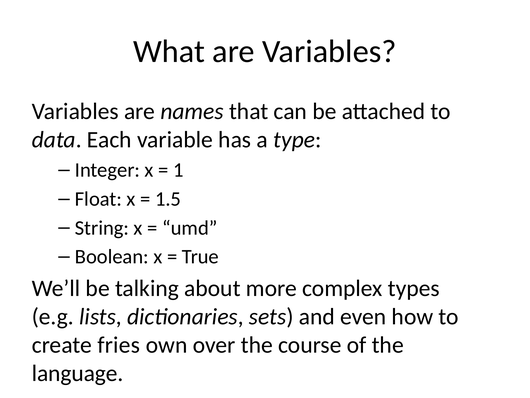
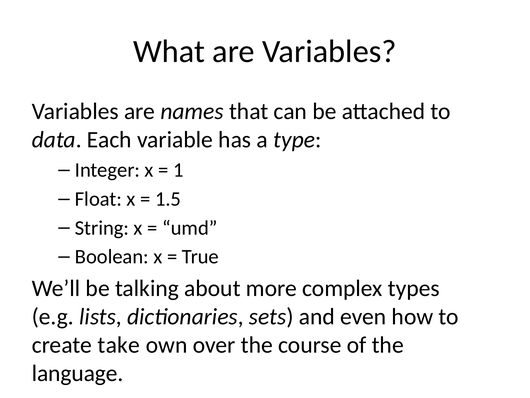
fries: fries -> take (119, 345)
